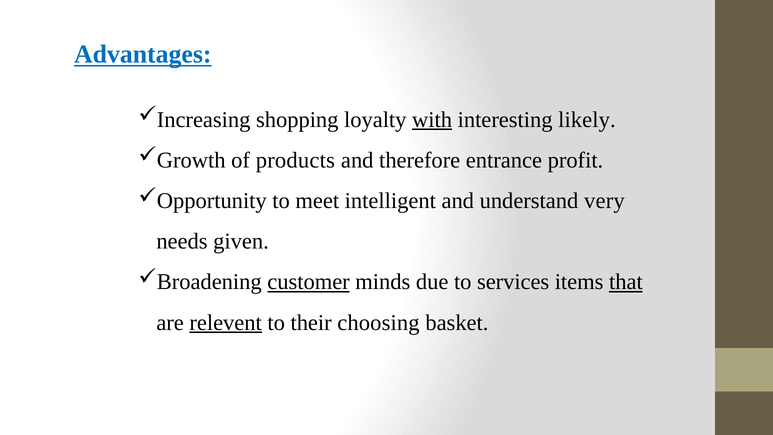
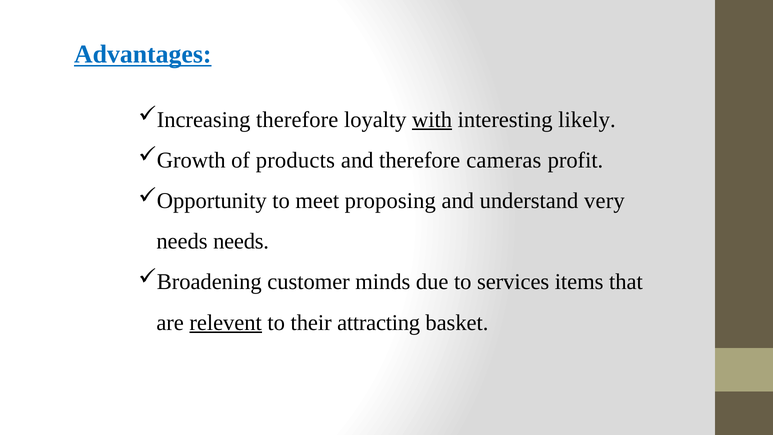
shopping: shopping -> therefore (297, 120)
entrance: entrance -> cameras (504, 160)
intelligent: intelligent -> proposing (390, 201)
needs given: given -> needs (241, 241)
customer underline: present -> none (309, 282)
that underline: present -> none (626, 282)
choosing: choosing -> attracting (379, 323)
